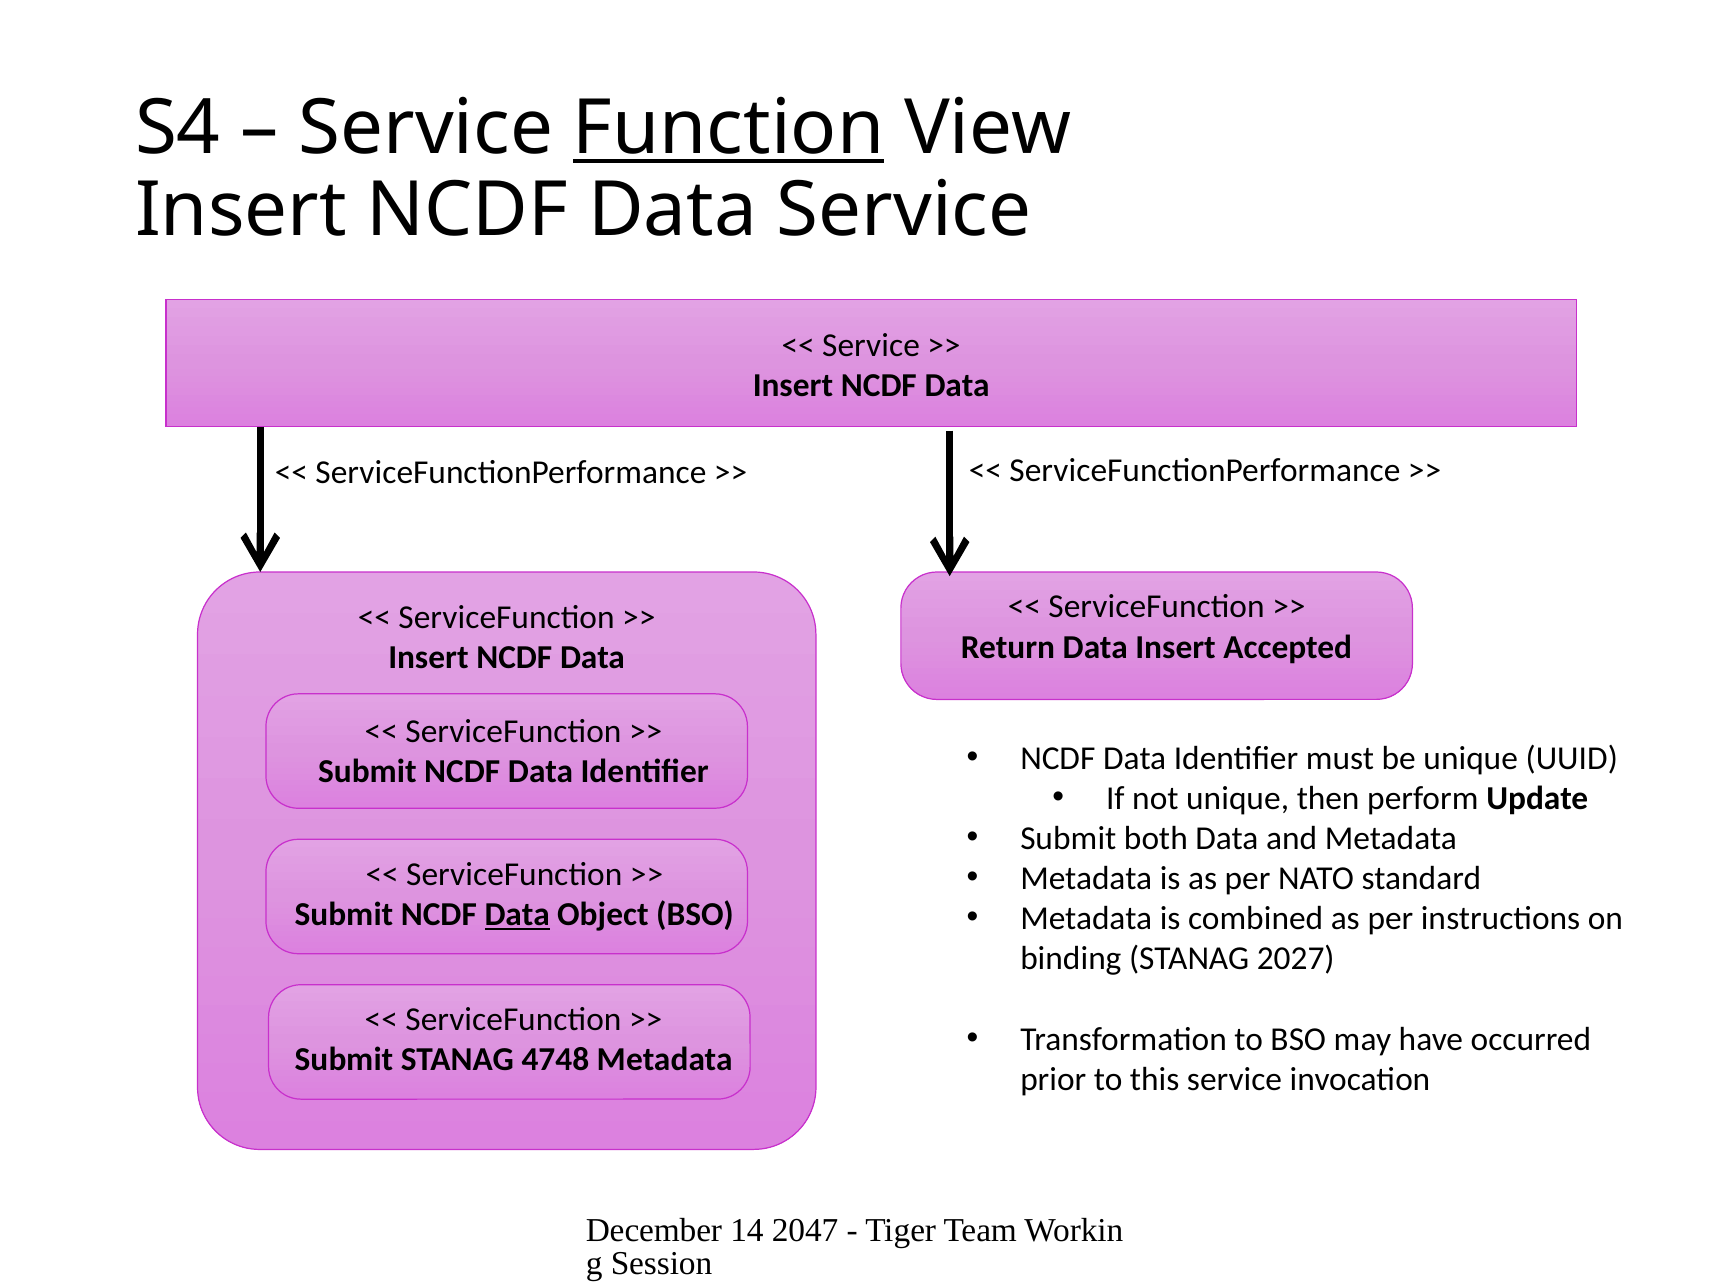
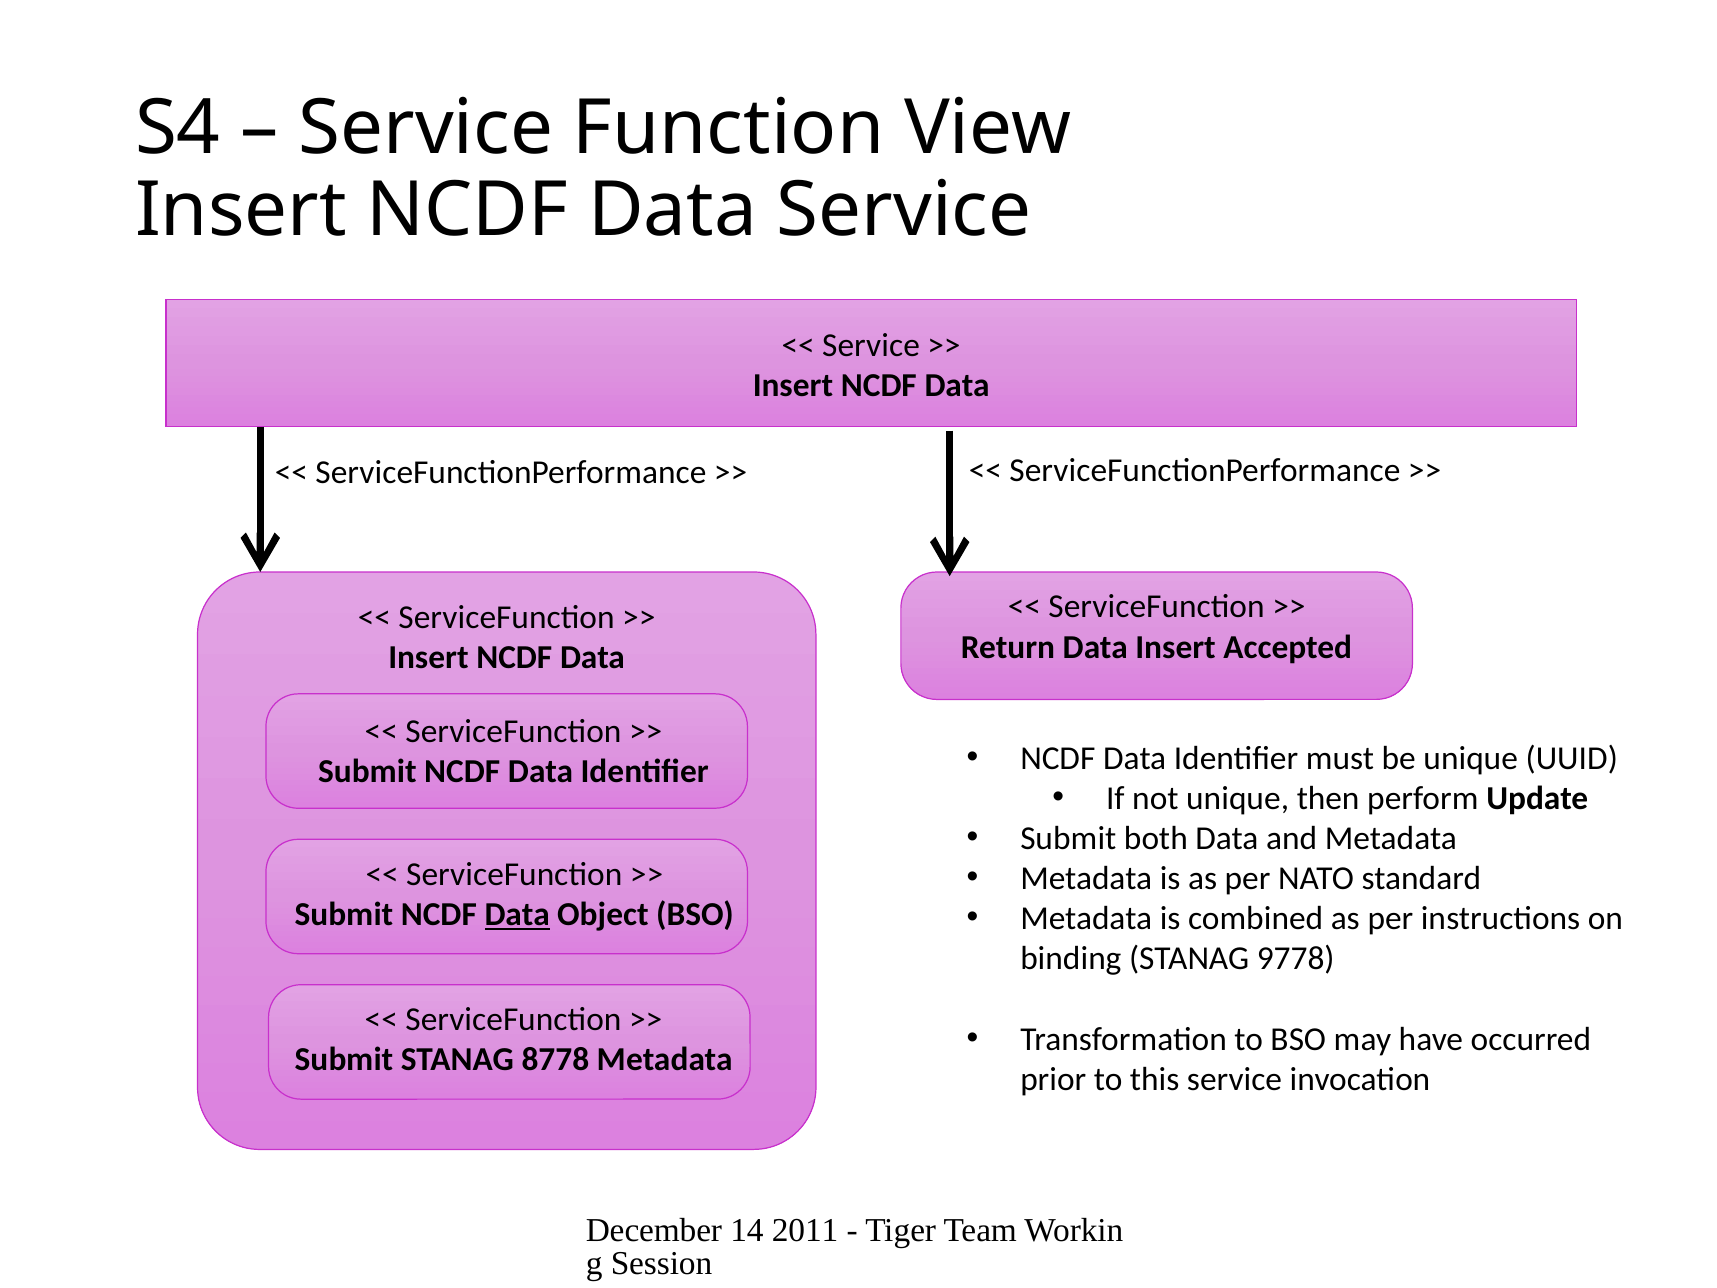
Function underline: present -> none (729, 128)
2027: 2027 -> 9778 (1296, 959)
4748: 4748 -> 8778 (555, 1059)
2047: 2047 -> 2011 (805, 1230)
